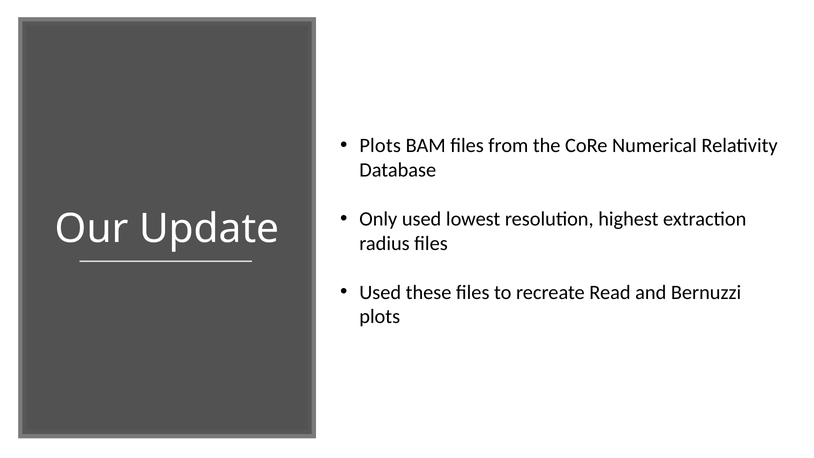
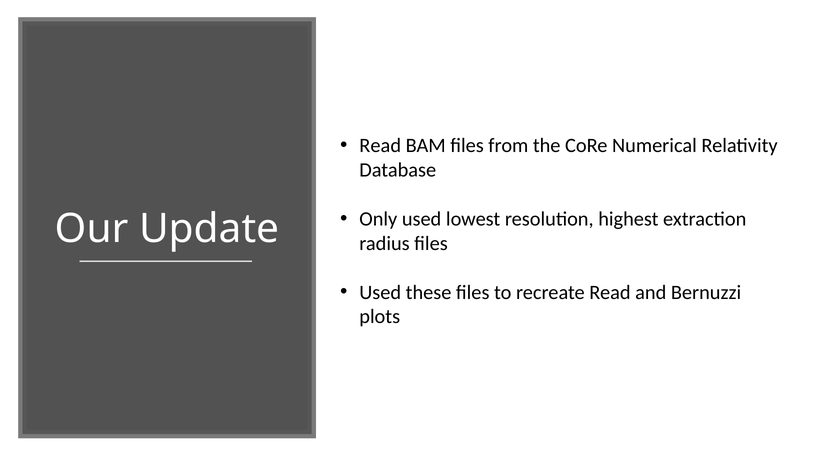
Plots: Plots -> Read (380, 146)
